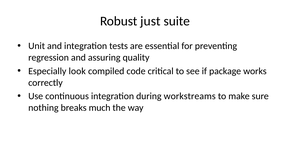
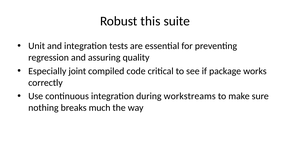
just: just -> this (150, 21)
look: look -> joint (77, 71)
